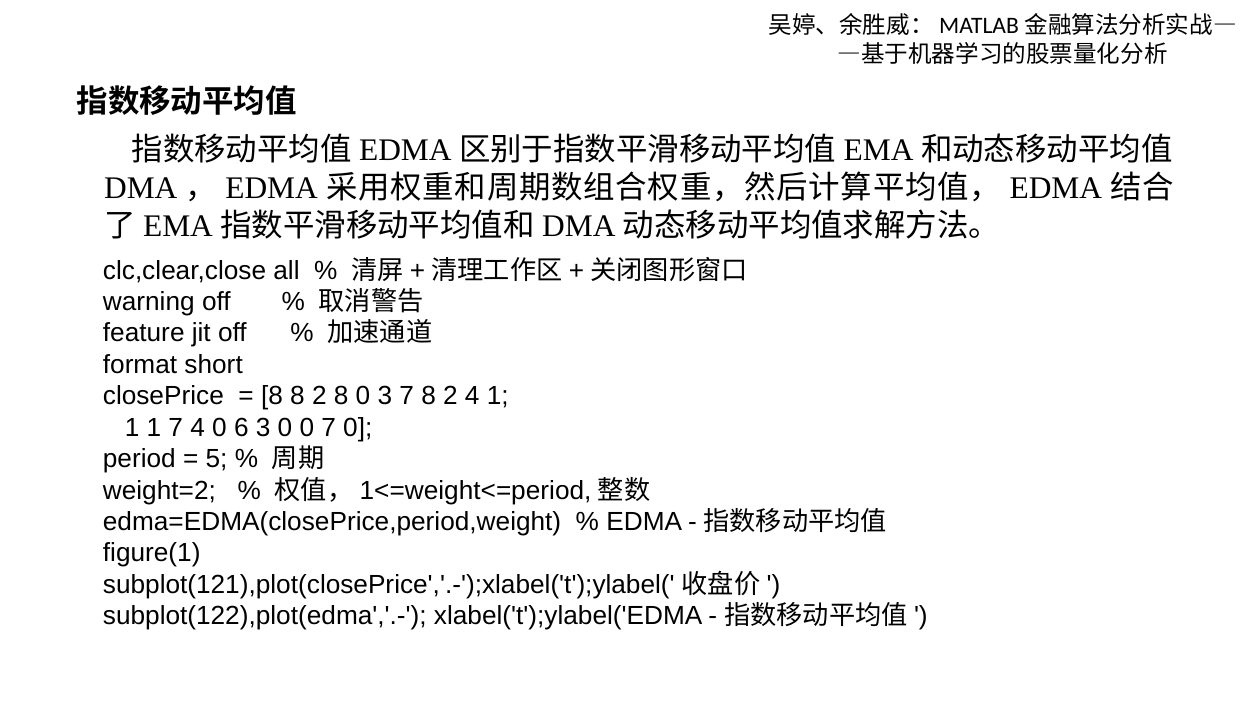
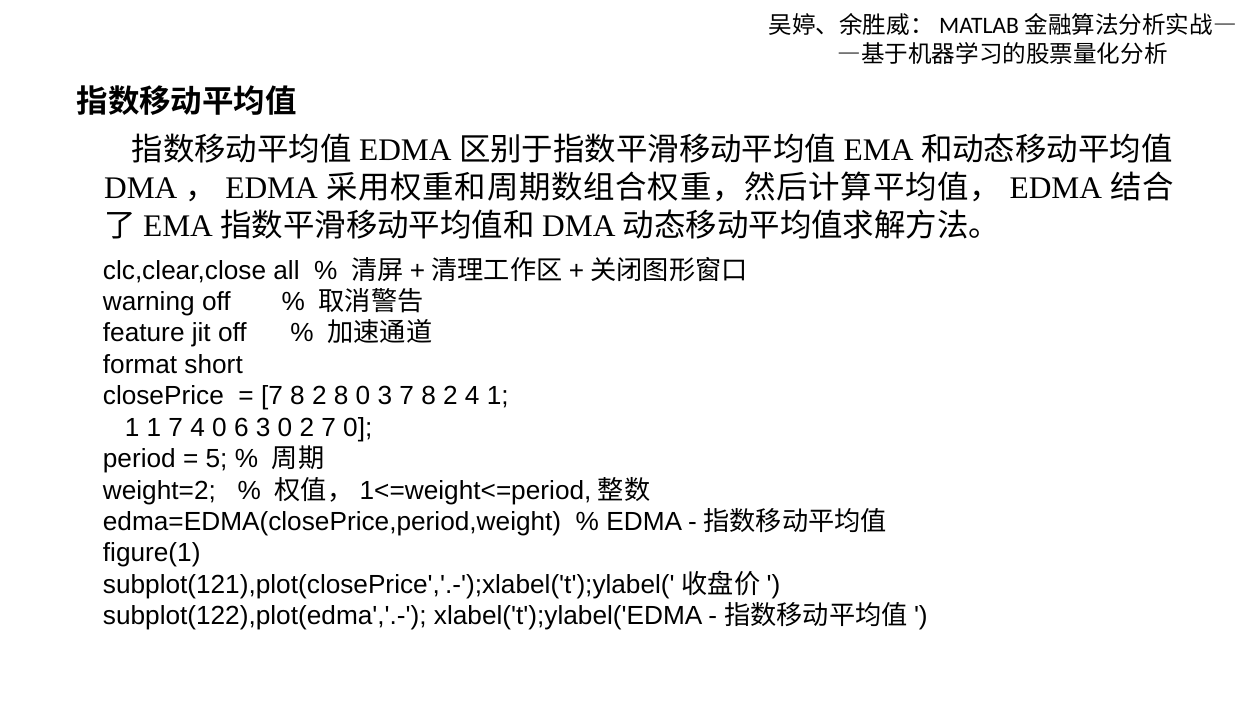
8: 8 -> 7 (272, 396)
0 0: 0 -> 2 (307, 428)
